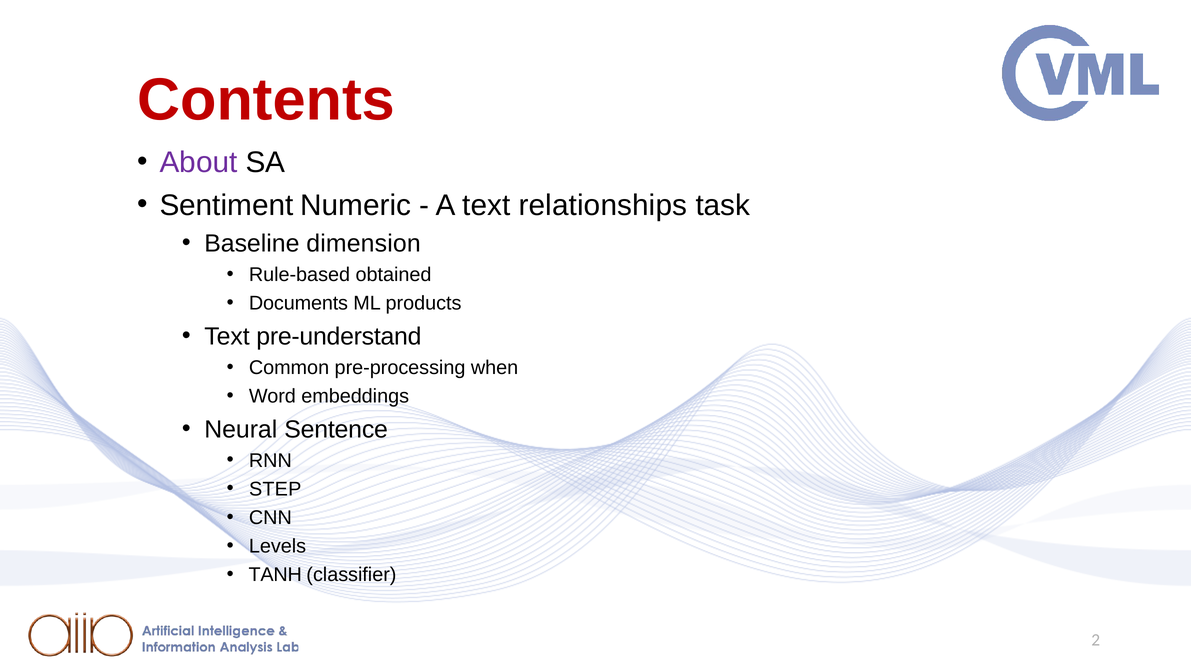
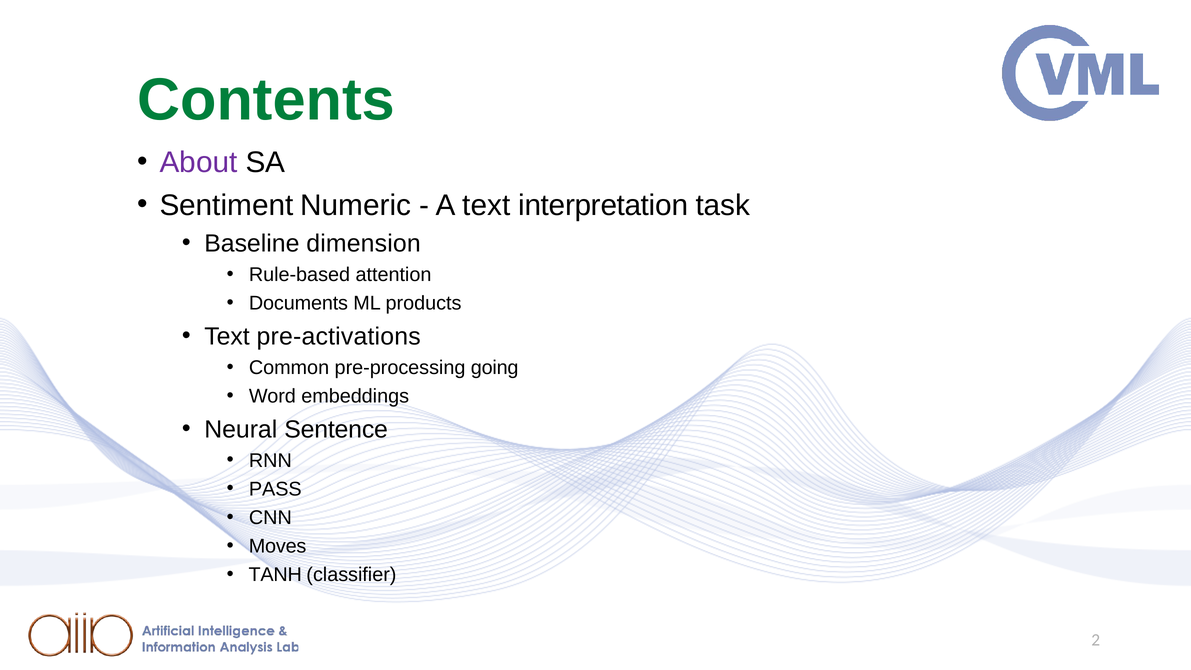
Contents colour: red -> green (266, 100)
relationships: relationships -> interpretation (603, 205)
obtained: obtained -> attention (393, 275)
pre-understand: pre-understand -> pre-activations (339, 336)
when: when -> going (495, 368)
STEP: STEP -> PASS (275, 489)
Levels: Levels -> Moves (278, 546)
